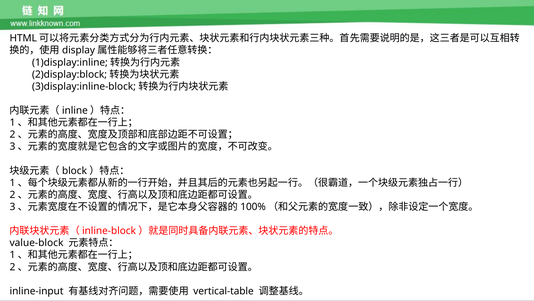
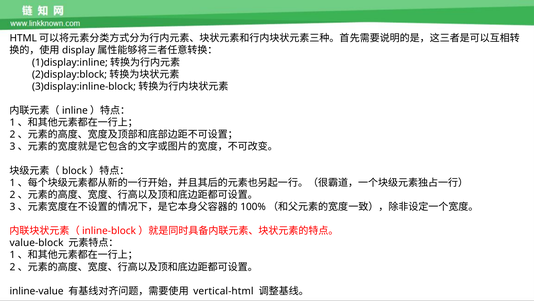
inline-input: inline-input -> inline-value (37, 291)
vertical-table: vertical-table -> vertical-html (223, 291)
